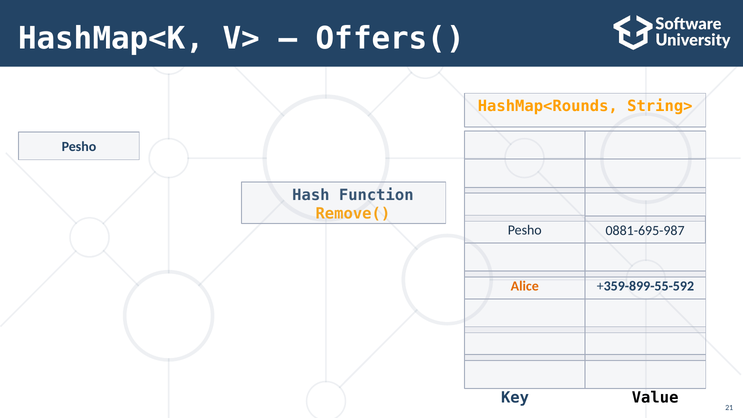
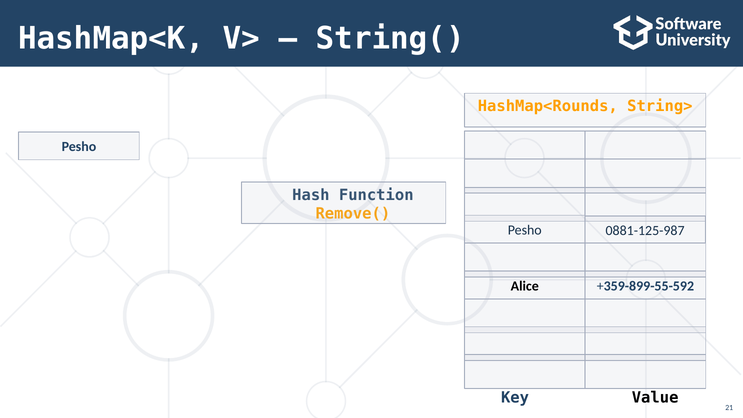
Offers(: Offers( -> String( (390, 38)
0881-695-987: 0881-695-987 -> 0881-125-987 (645, 231)
Alice colour: orange -> black (525, 286)
